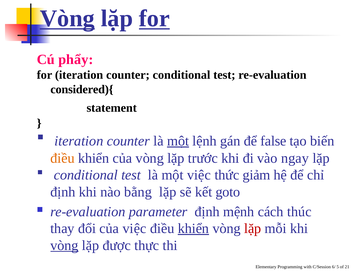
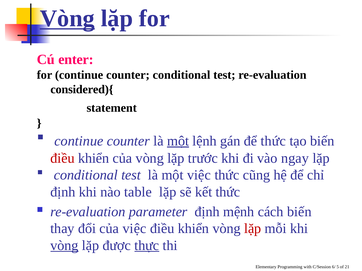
for underline: present -> none (154, 19)
phẩy: phẩy -> enter (76, 60)
for iteration: iteration -> continue (79, 75)
iteration: iteration -> continue (79, 141)
để false: false -> thức (273, 141)
điều colour: orange -> red (62, 158)
giảm: giảm -> cũng (257, 175)
bằng: bằng -> table (138, 192)
kết goto: goto -> thức (228, 192)
cách thúc: thúc -> biến (299, 212)
khiển underline: present -> none (193, 229)
thực underline: none -> present (147, 246)
